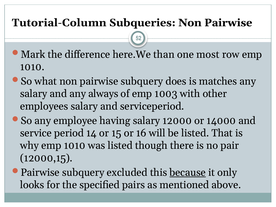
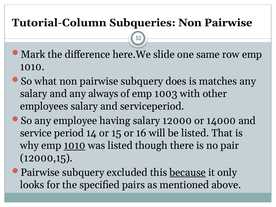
than: than -> slide (164, 54)
most: most -> same (208, 54)
1010 underline: none -> present (75, 146)
